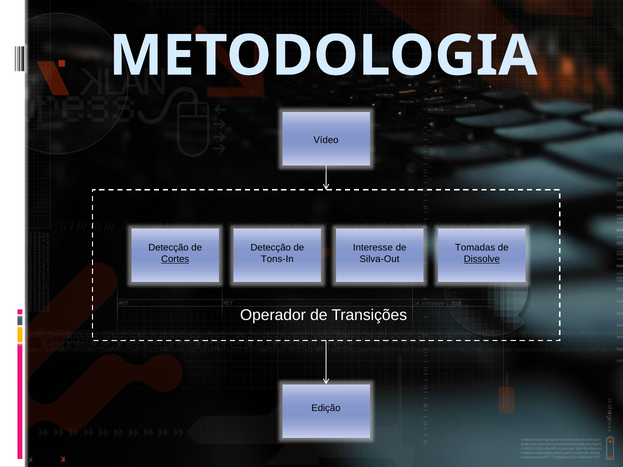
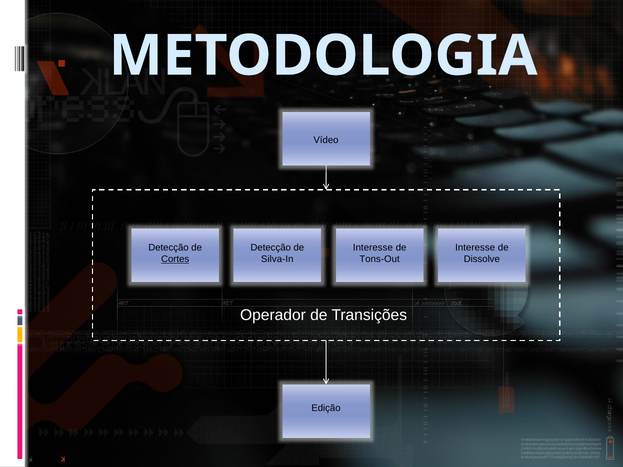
Tomadas: Tomadas -> Interesse (475, 248)
Tons-In: Tons-In -> Silva-In (277, 259)
Silva-Out: Silva-Out -> Tons-Out (380, 259)
Dissolve underline: present -> none (482, 259)
